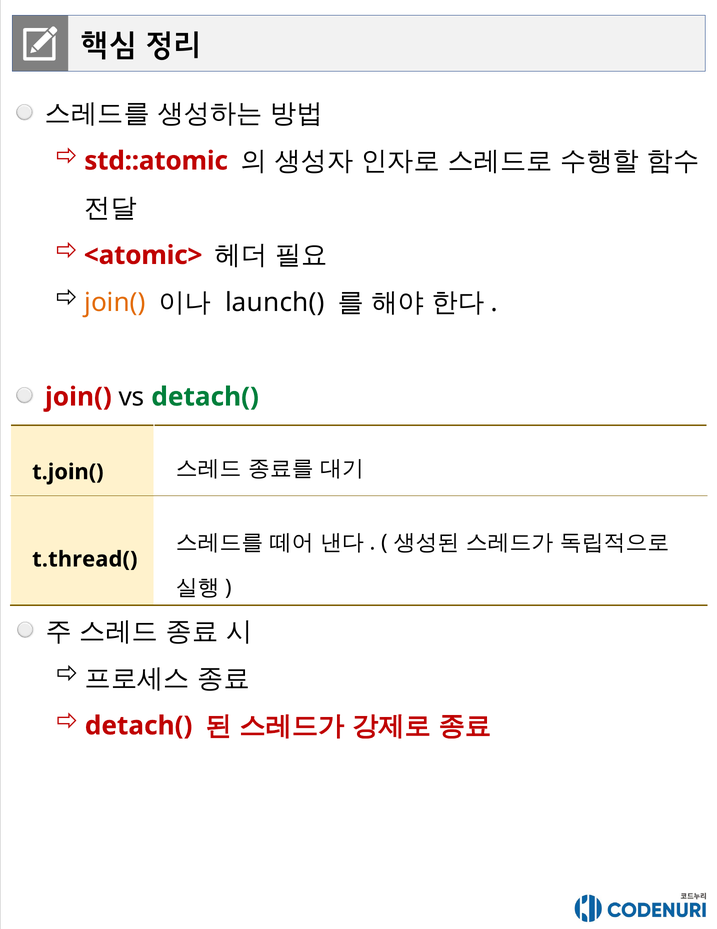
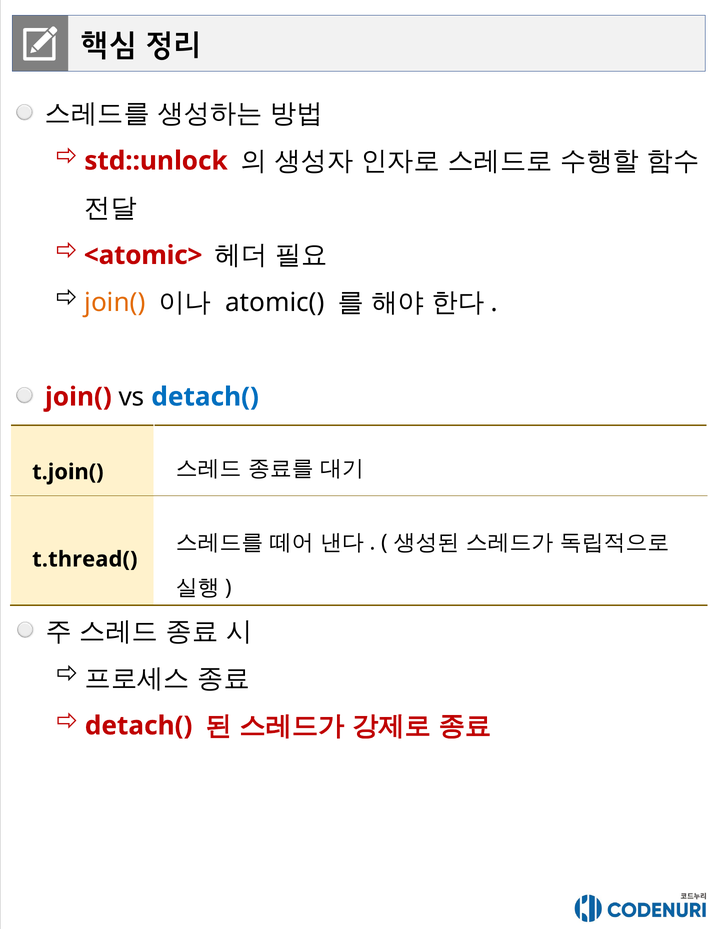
std::atomic: std::atomic -> std::unlock (156, 161)
launch(: launch( -> atomic( (275, 302)
detach( colour: green -> blue (205, 397)
